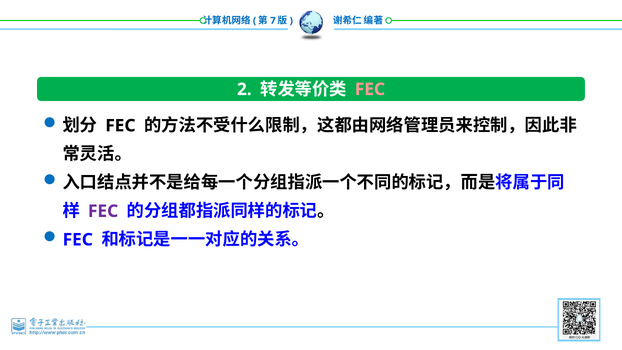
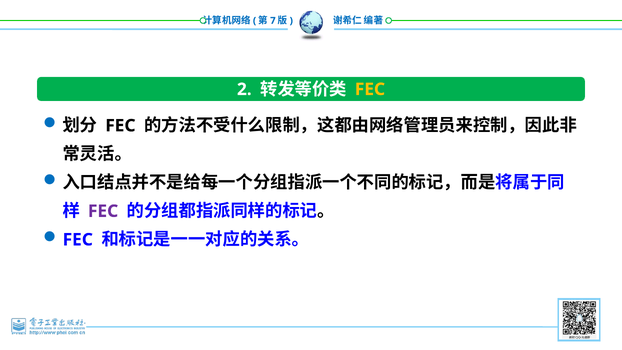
FEC colour: pink -> yellow (370, 89)
